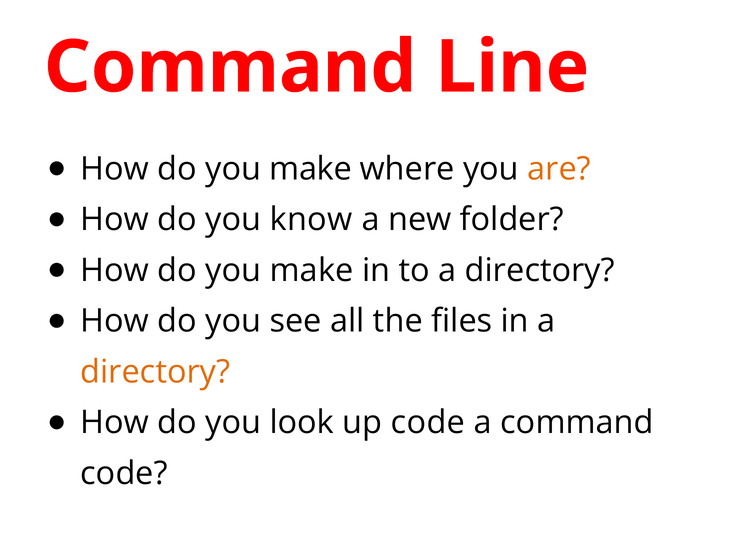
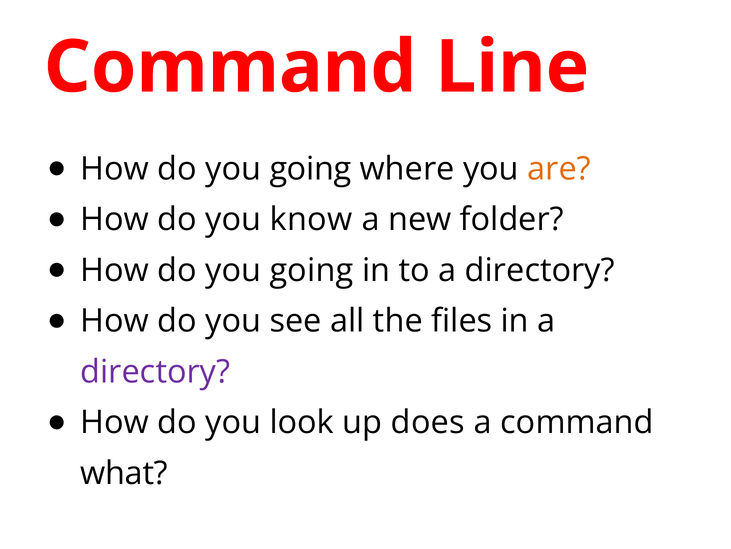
make: make -> going (311, 169)
make: make -> going (312, 270)
directory colour: orange -> purple (155, 371)
up code: code -> does (428, 422)
code: code -> what (124, 473)
